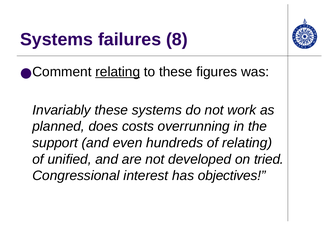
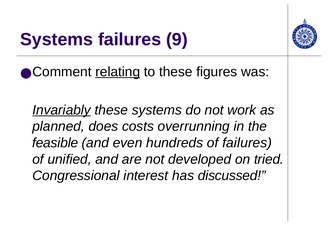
8: 8 -> 9 (177, 40)
Invariably underline: none -> present (62, 110)
support: support -> feasible (55, 143)
of relating: relating -> failures (247, 143)
objectives: objectives -> discussed (232, 176)
